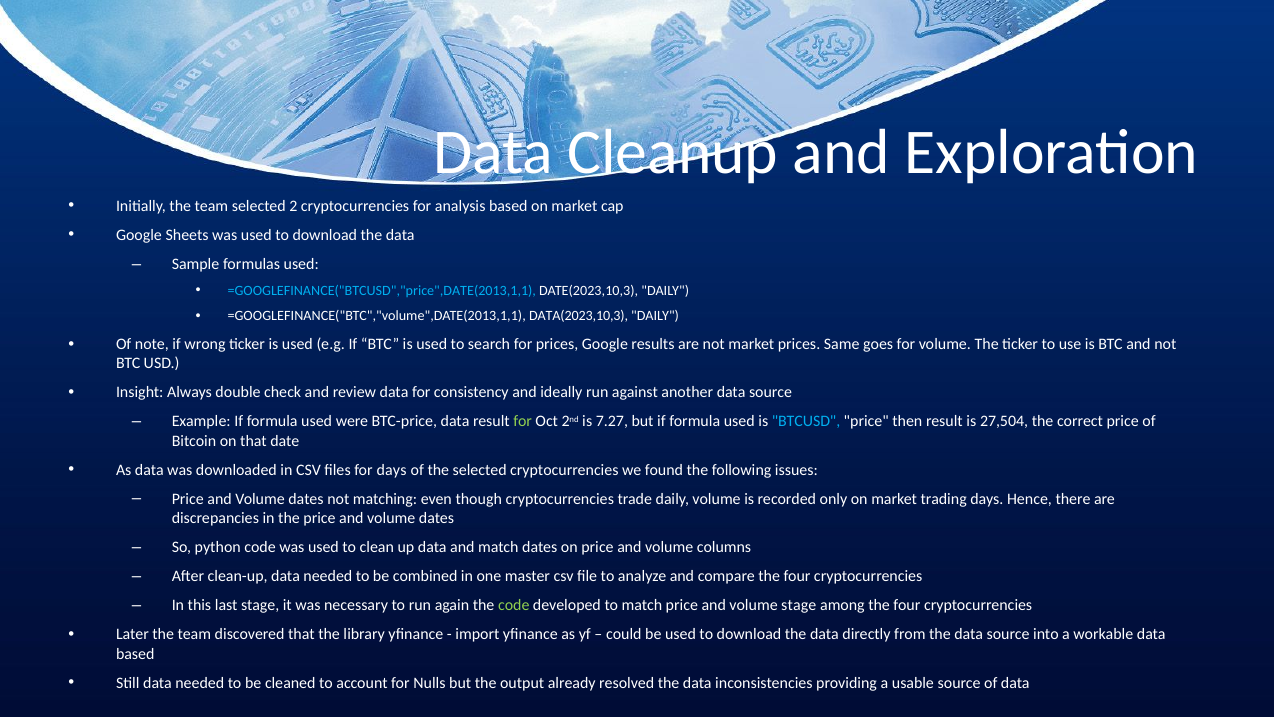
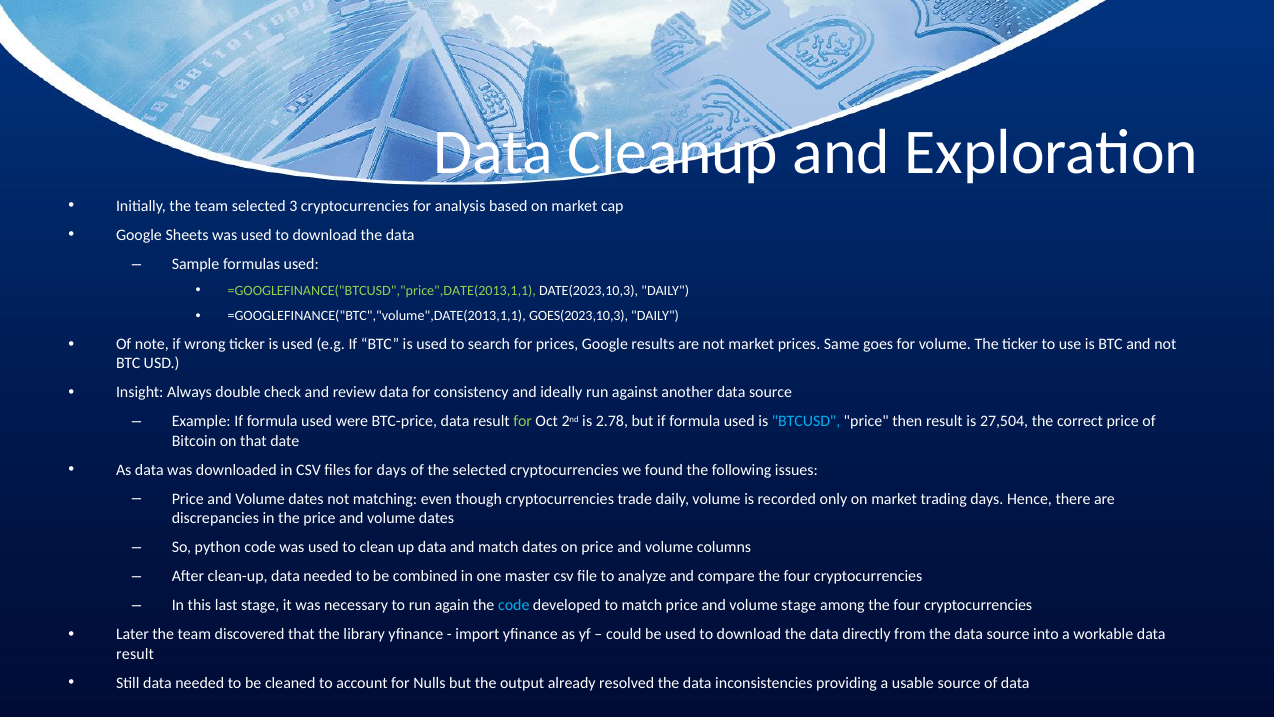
2: 2 -> 3 (293, 206)
=GOOGLEFINANCE("BTCUSD","price",DATE(2013,1,1 colour: light blue -> light green (382, 291)
DATA(2023,10,3: DATA(2023,10,3 -> GOES(2023,10,3 (579, 316)
7.27: 7.27 -> 2.78 (612, 421)
code colour: light green -> light blue (514, 605)
based: based -> result (135, 653)
